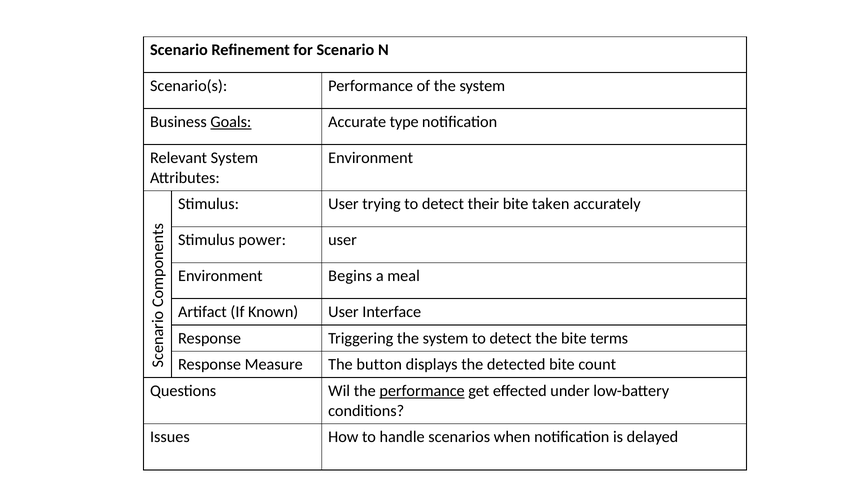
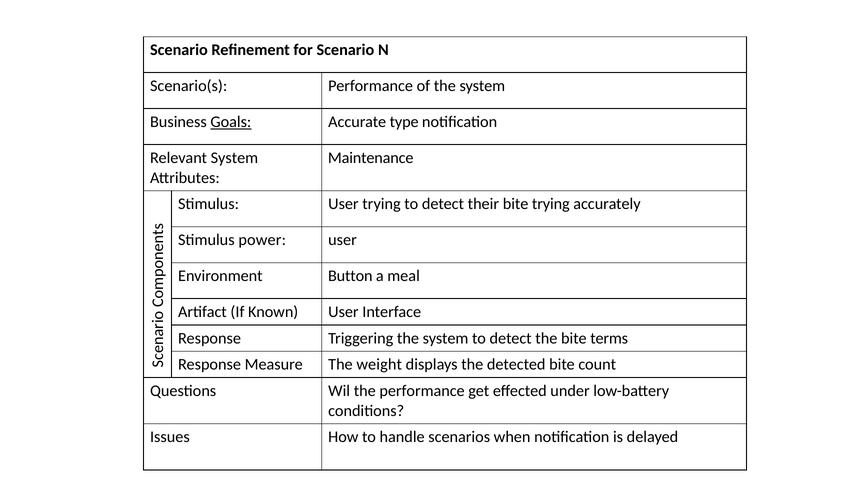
Environment: Environment -> Maintenance (371, 158)
bite taken: taken -> trying (551, 204)
Begins: Begins -> Button (350, 276)
button: button -> weight (379, 365)
performance underline: present -> none (422, 391)
